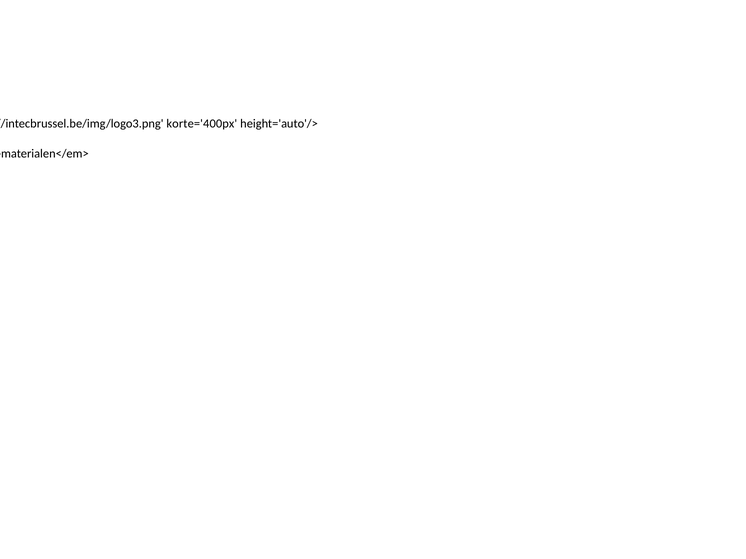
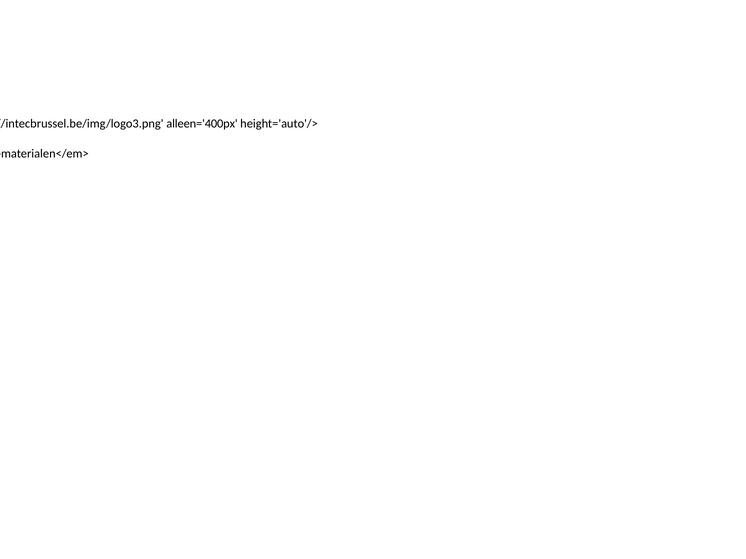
korte='400px: korte='400px -> alleen='400px (202, 124)
